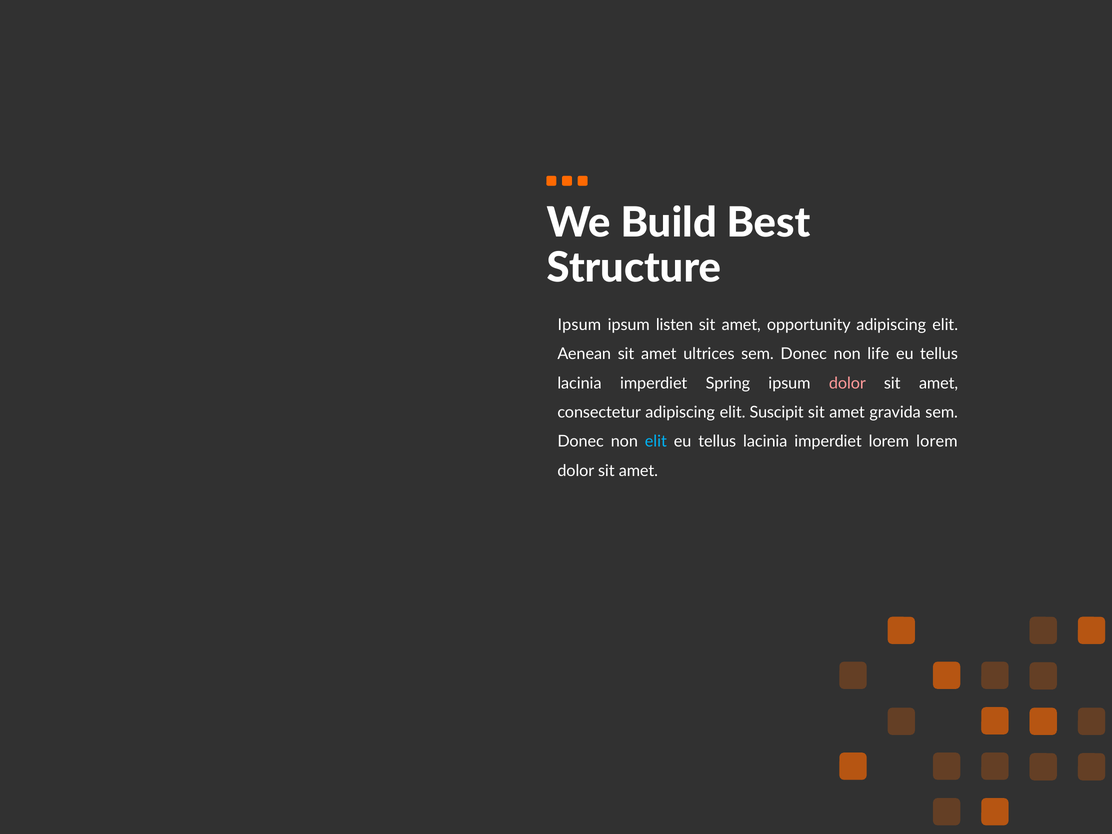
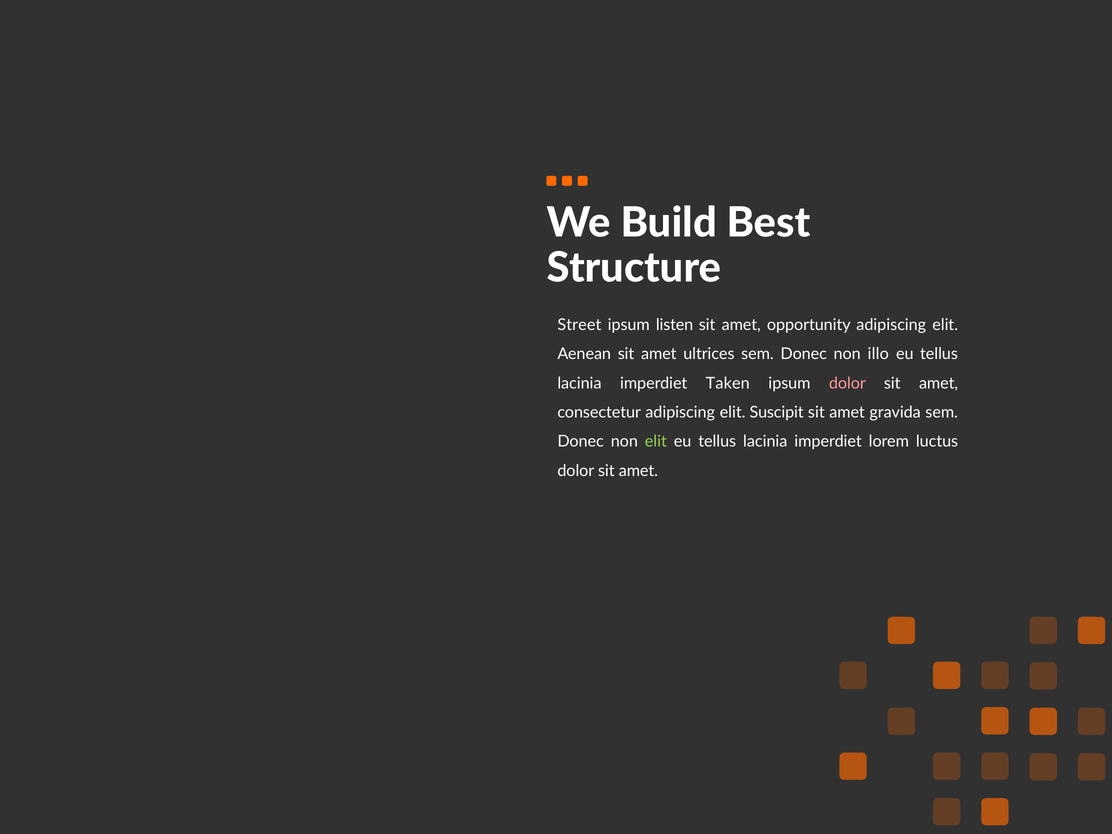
Ipsum: Ipsum -> Street (579, 325)
life: life -> illo (878, 354)
Spring: Spring -> Taken (728, 383)
elit colour: light blue -> light green (656, 442)
lorem lorem: lorem -> luctus (937, 442)
